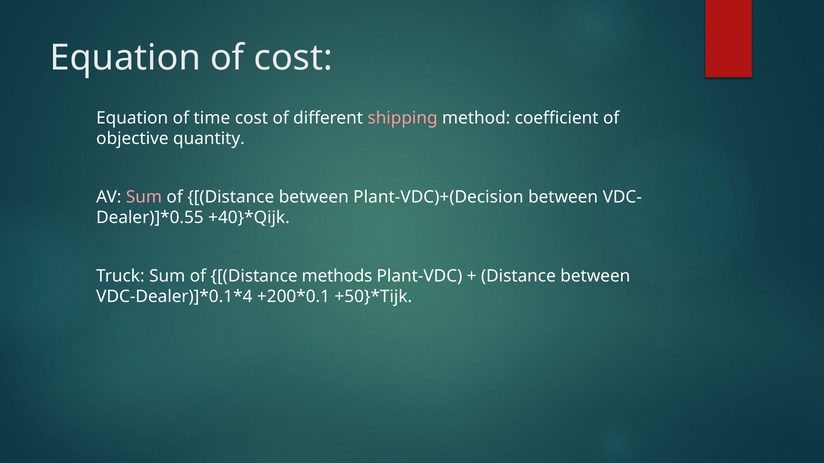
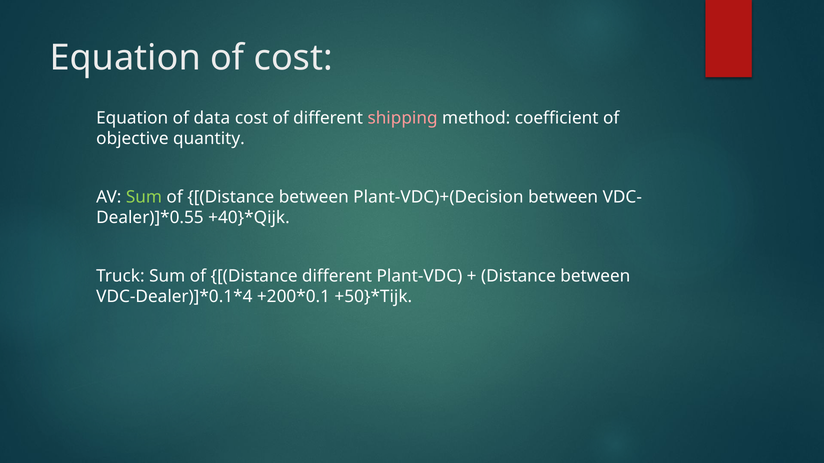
time: time -> data (212, 118)
Sum colour: pink -> light green (144, 197)
Distance methods: methods -> different (337, 276)
